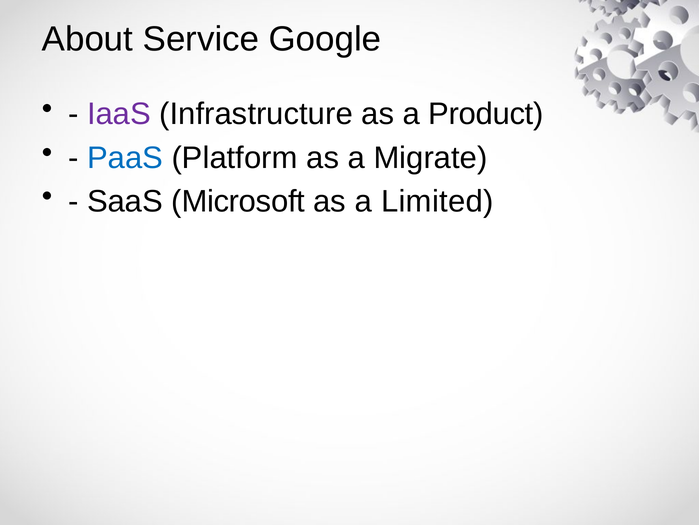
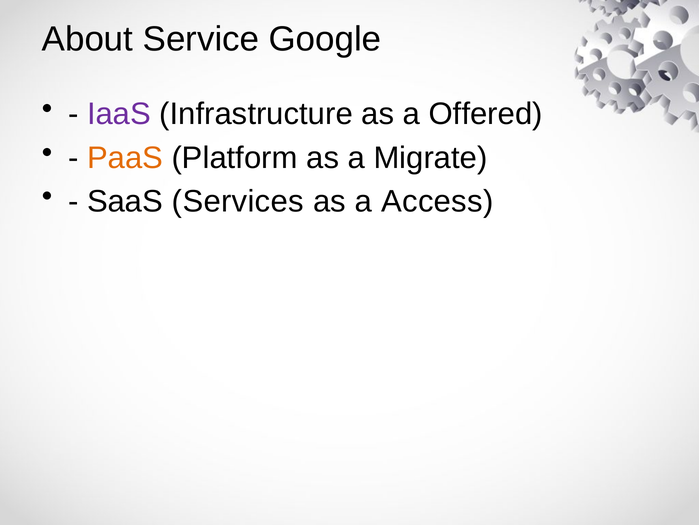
Product: Product -> Offered (486, 114)
PaaS colour: blue -> orange (125, 158)
Microsoft: Microsoft -> Services (238, 201)
Limited: Limited -> Access (437, 201)
